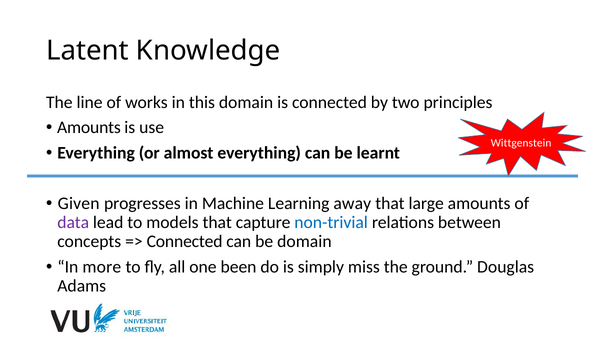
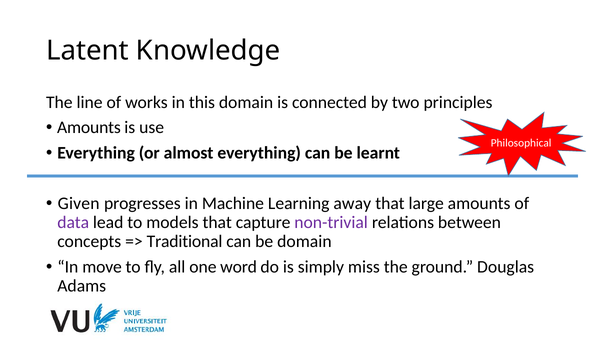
Wittgenstein: Wittgenstein -> Philosophical (521, 143)
non-trivial colour: blue -> purple (331, 222)
Connected: Connected -> Traditional (185, 241)
more: more -> move (102, 267)
been: been -> word (239, 267)
